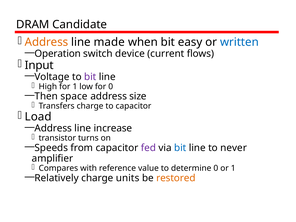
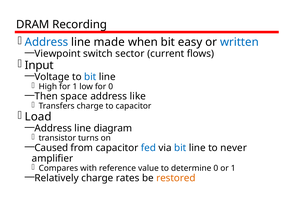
Candidate: Candidate -> Recording (80, 24)
Address colour: orange -> blue (46, 42)
Operation: Operation -> Viewpoint (58, 54)
device: device -> sector (130, 54)
bit colour: purple -> blue (90, 77)
size: size -> like (138, 96)
increase: increase -> diagram (113, 128)
Speeds: Speeds -> Caused (51, 148)
fed colour: purple -> blue (148, 148)
units: units -> rates (128, 178)
